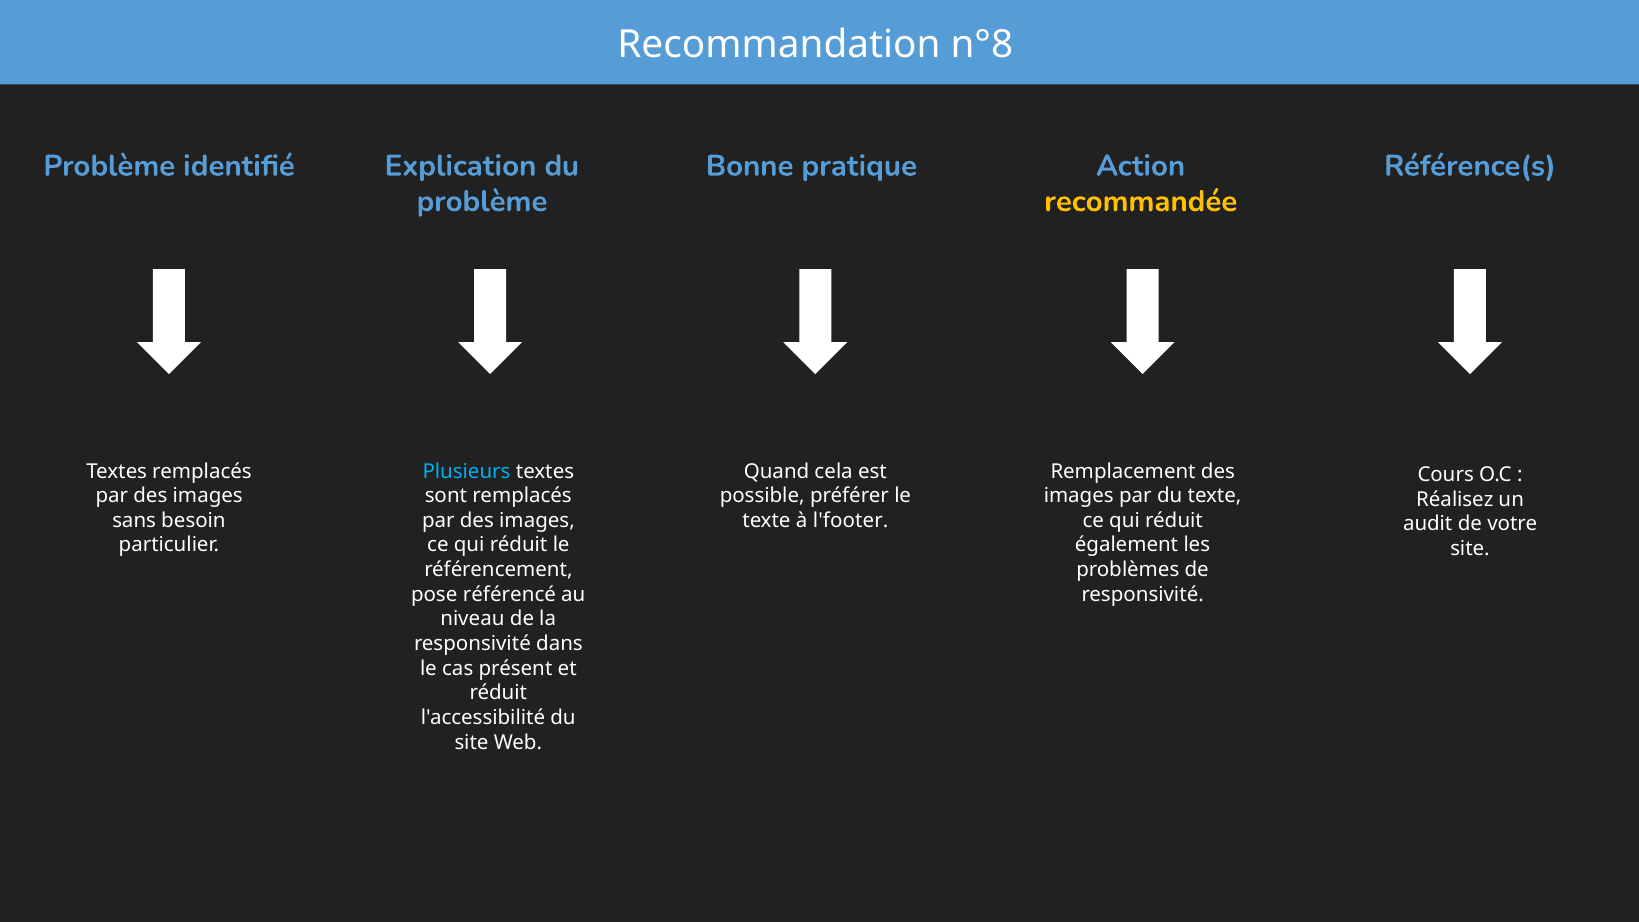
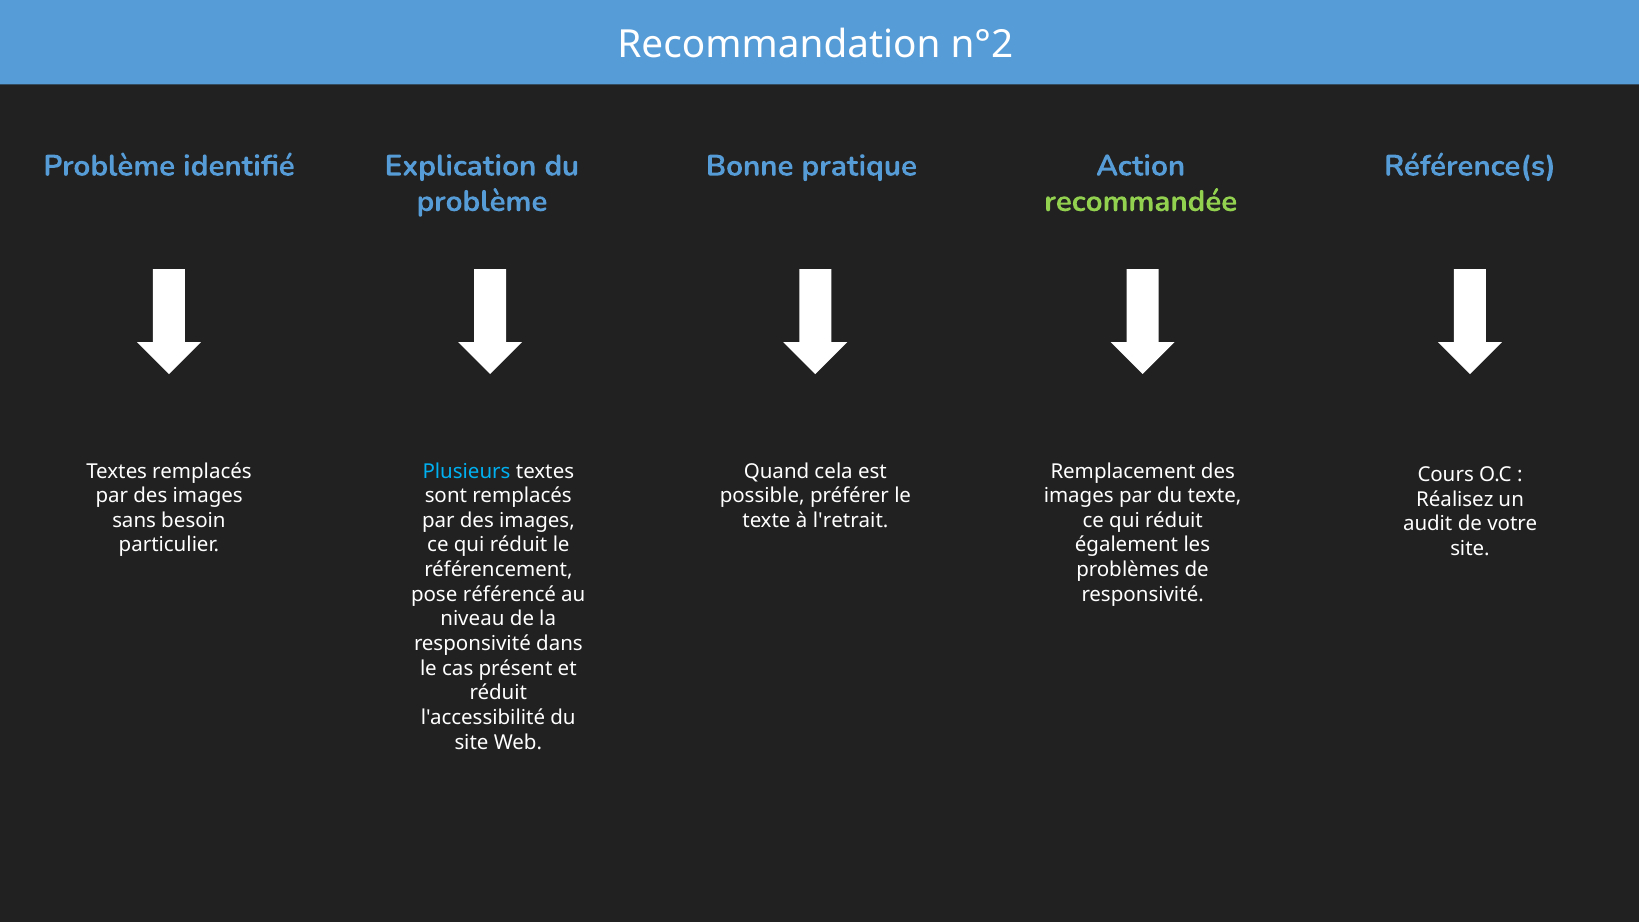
n°8: n°8 -> n°2 (982, 45)
recommandée colour: yellow -> light green (1141, 201)
l'footer: l'footer -> l'retrait (851, 521)
